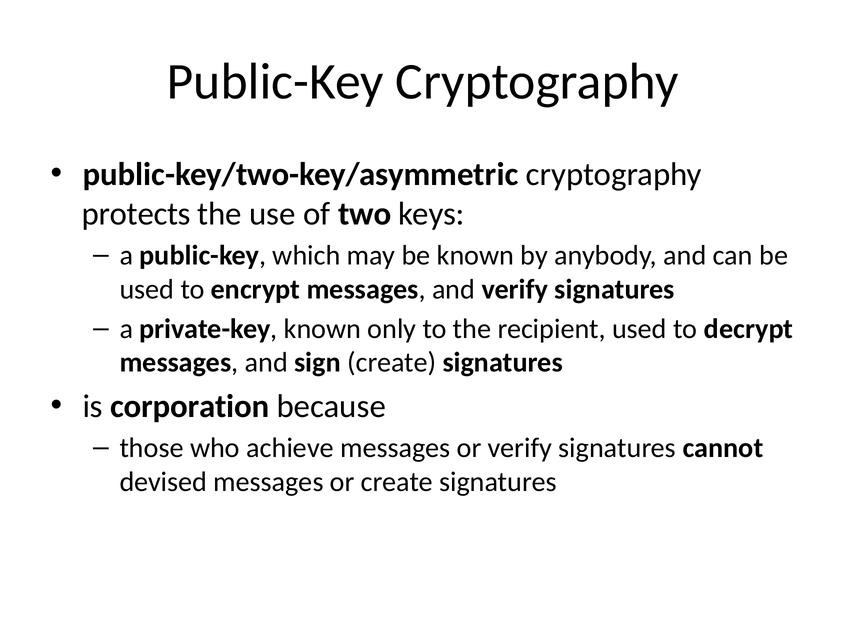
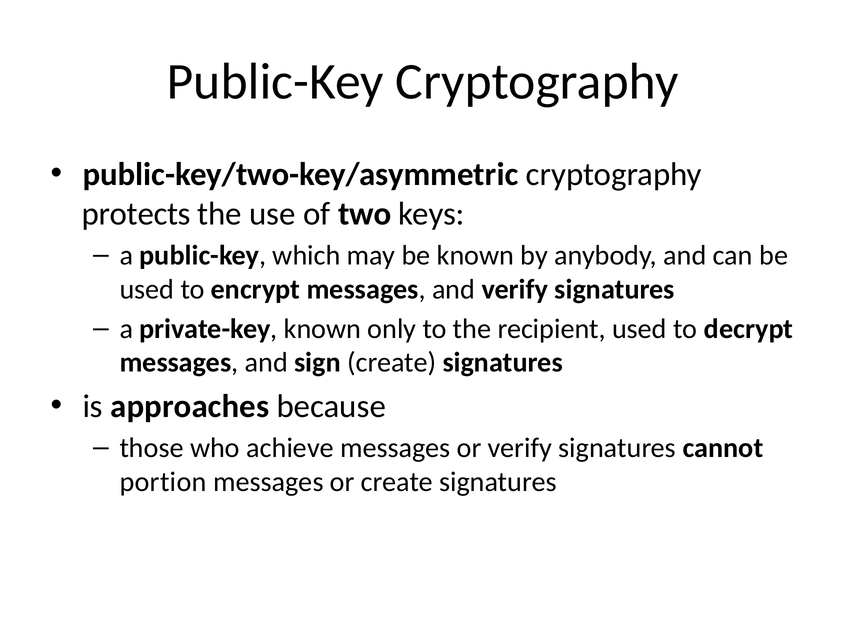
corporation: corporation -> approaches (190, 407)
devised: devised -> portion (163, 482)
